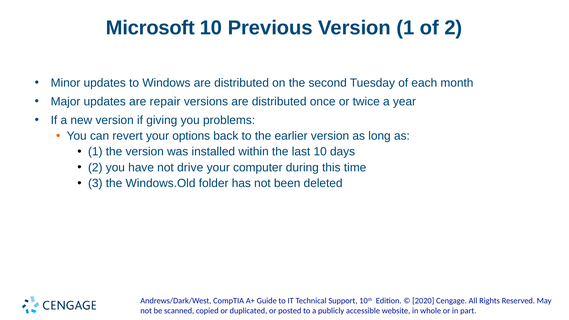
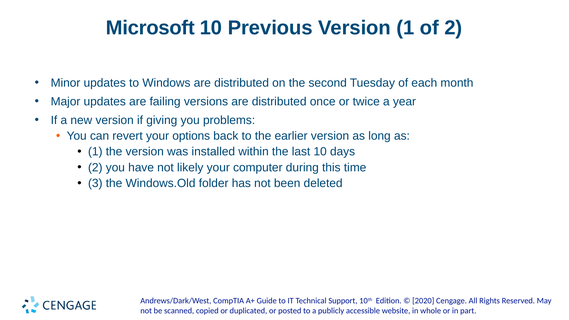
repair: repair -> failing (165, 102)
drive: drive -> likely (190, 168)
